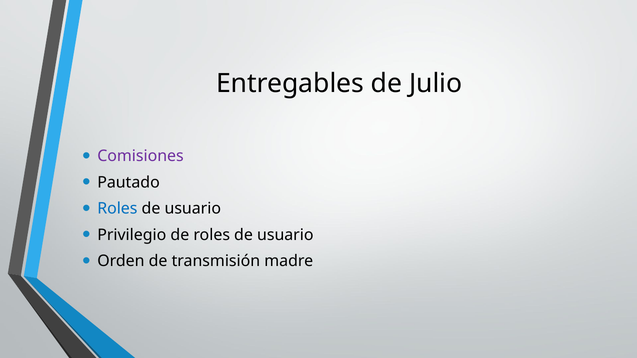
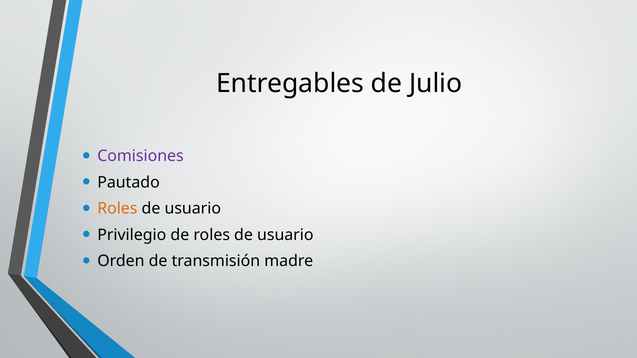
Roles colour: blue -> orange (117, 209)
